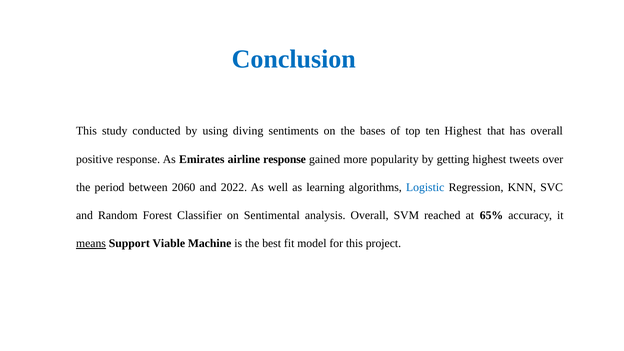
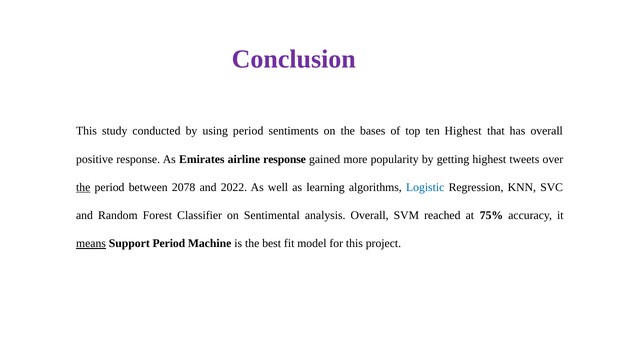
Conclusion colour: blue -> purple (294, 59)
using diving: diving -> period (248, 131)
the underline: none -> present (83, 187)
2060: 2060 -> 2078 (184, 187)
65%: 65% -> 75% (491, 215)
Support Viable: Viable -> Period (169, 243)
